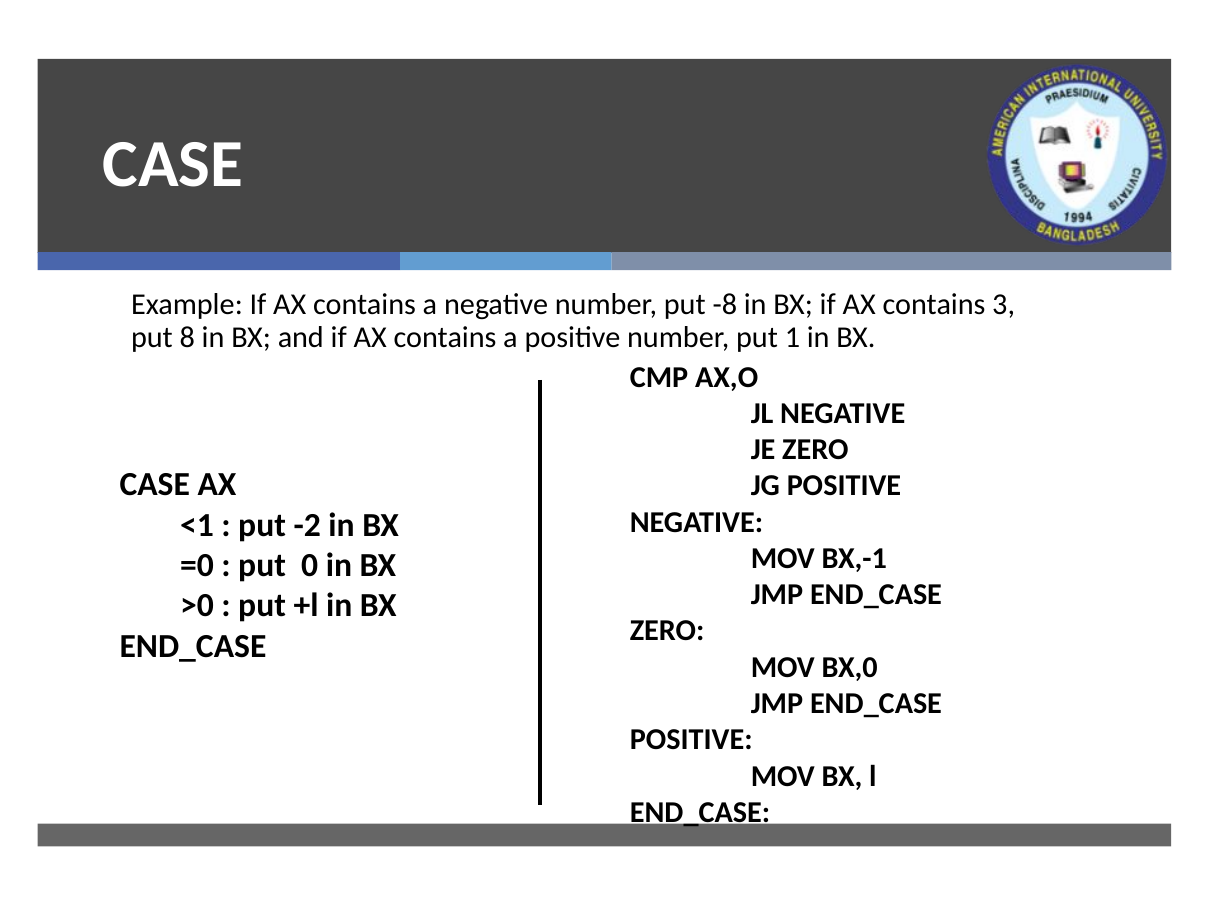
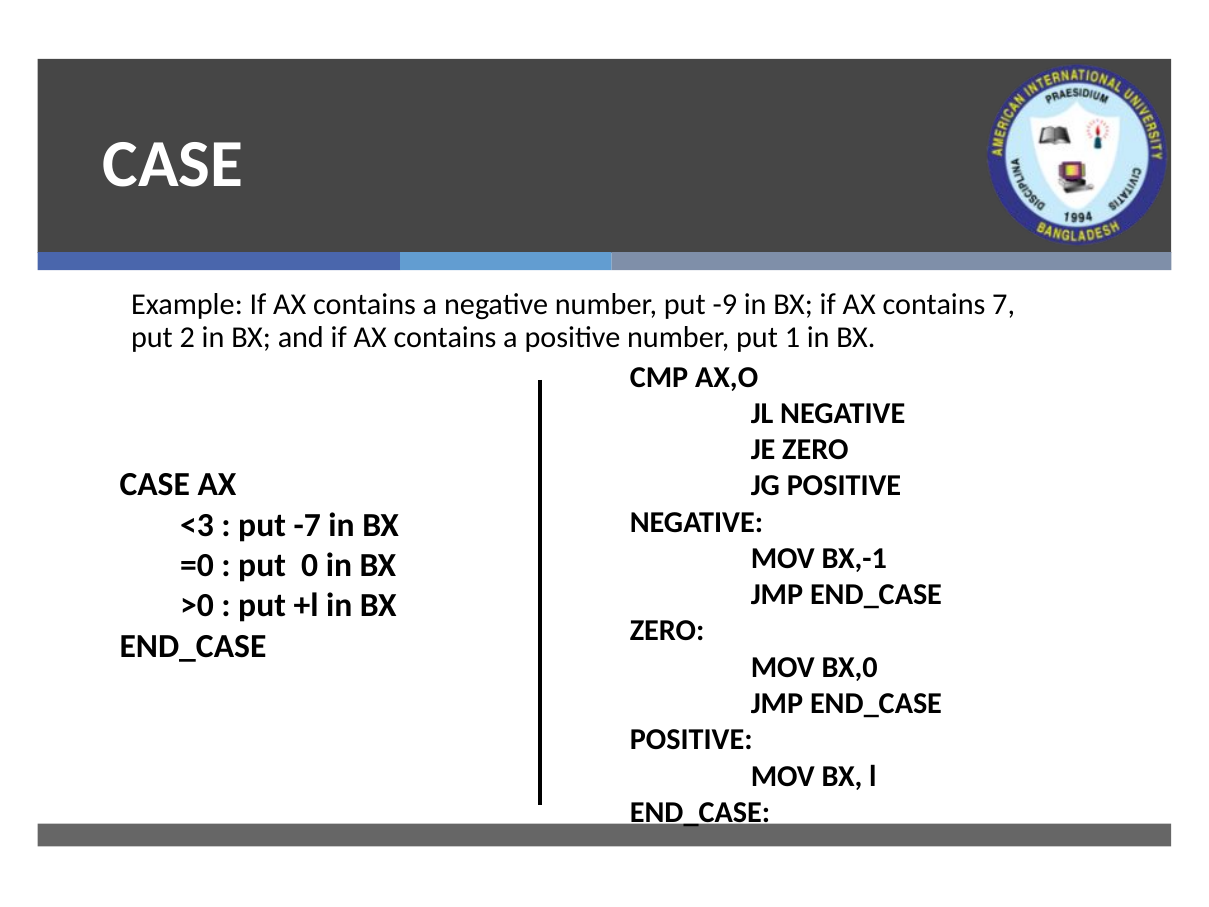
-8: -8 -> -9 (725, 304)
3: 3 -> 7 (1004, 304)
8: 8 -> 2 (187, 337)
<1: <1 -> <3 (197, 525)
-2: -2 -> -7 (307, 525)
